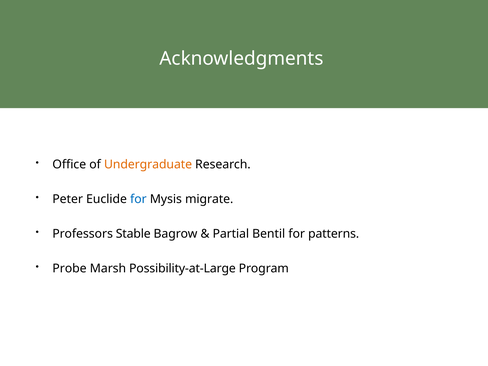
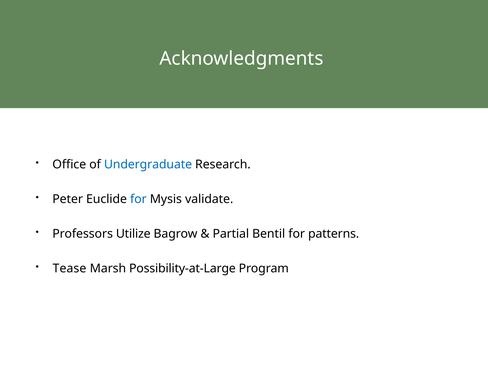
Undergraduate colour: orange -> blue (148, 164)
migrate: migrate -> validate (209, 199)
Stable: Stable -> Utilize (133, 234)
Probe: Probe -> Tease (69, 268)
